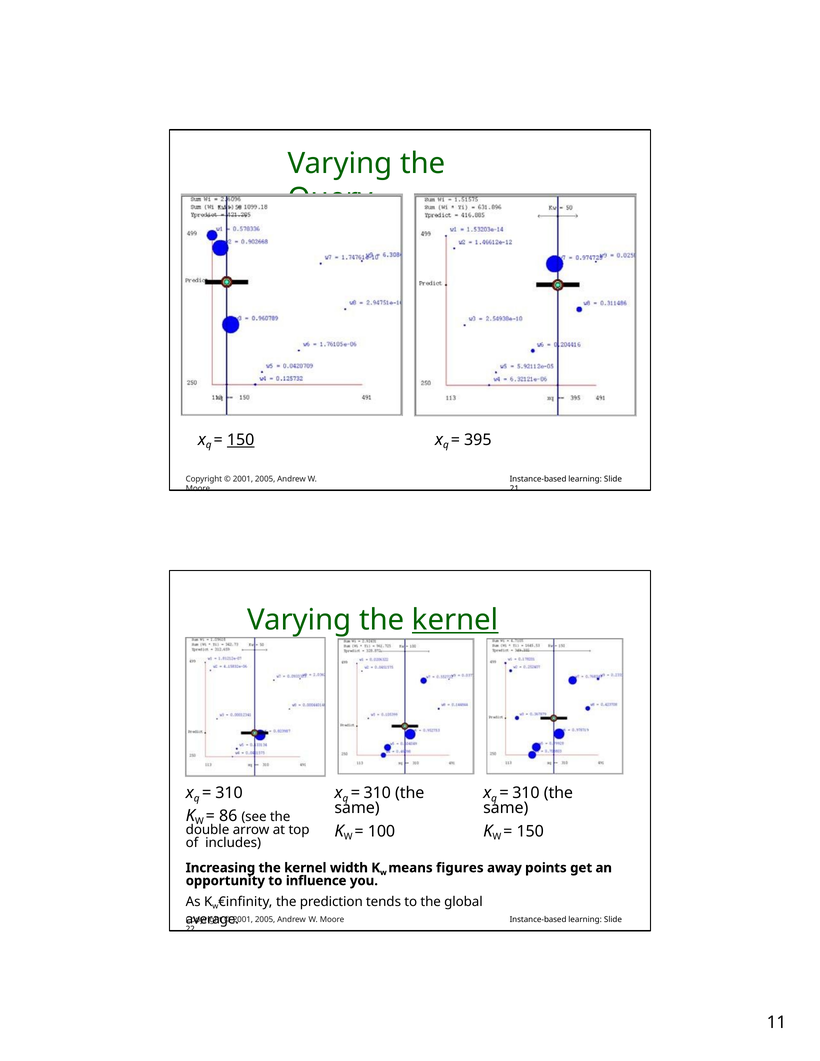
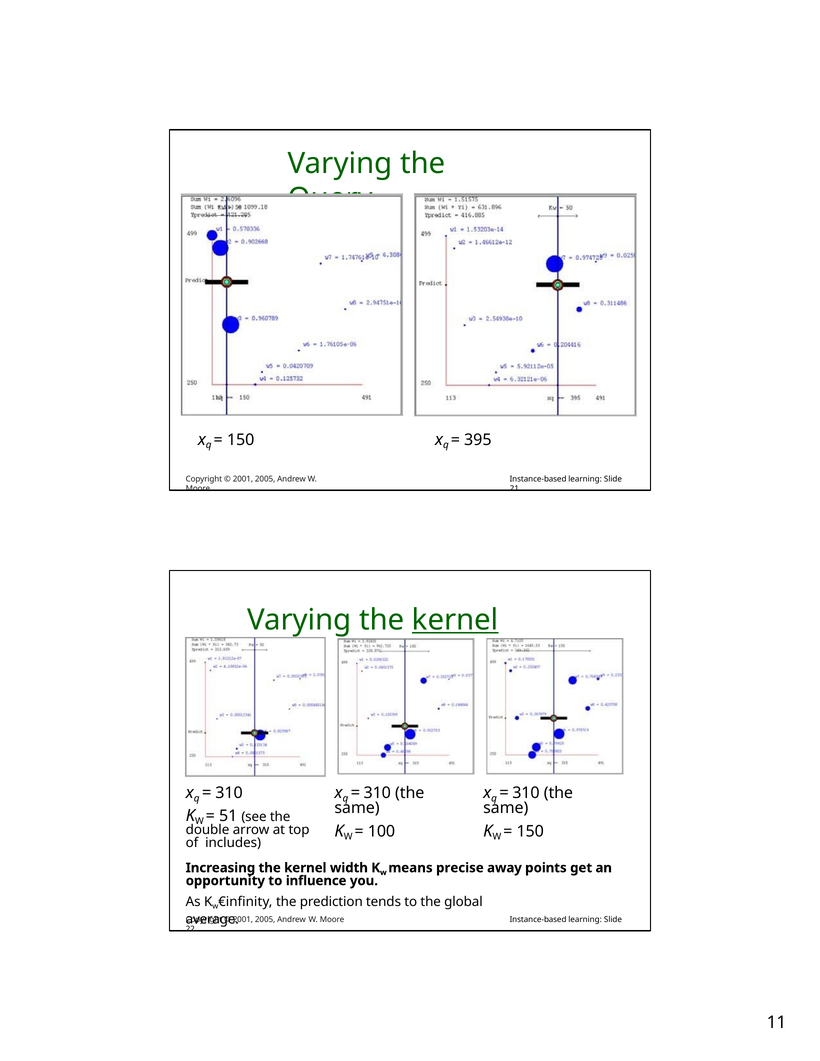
150 underline: present -> none (241, 440)
86: 86 -> 51 (228, 816)
figures: figures -> precise (460, 868)
